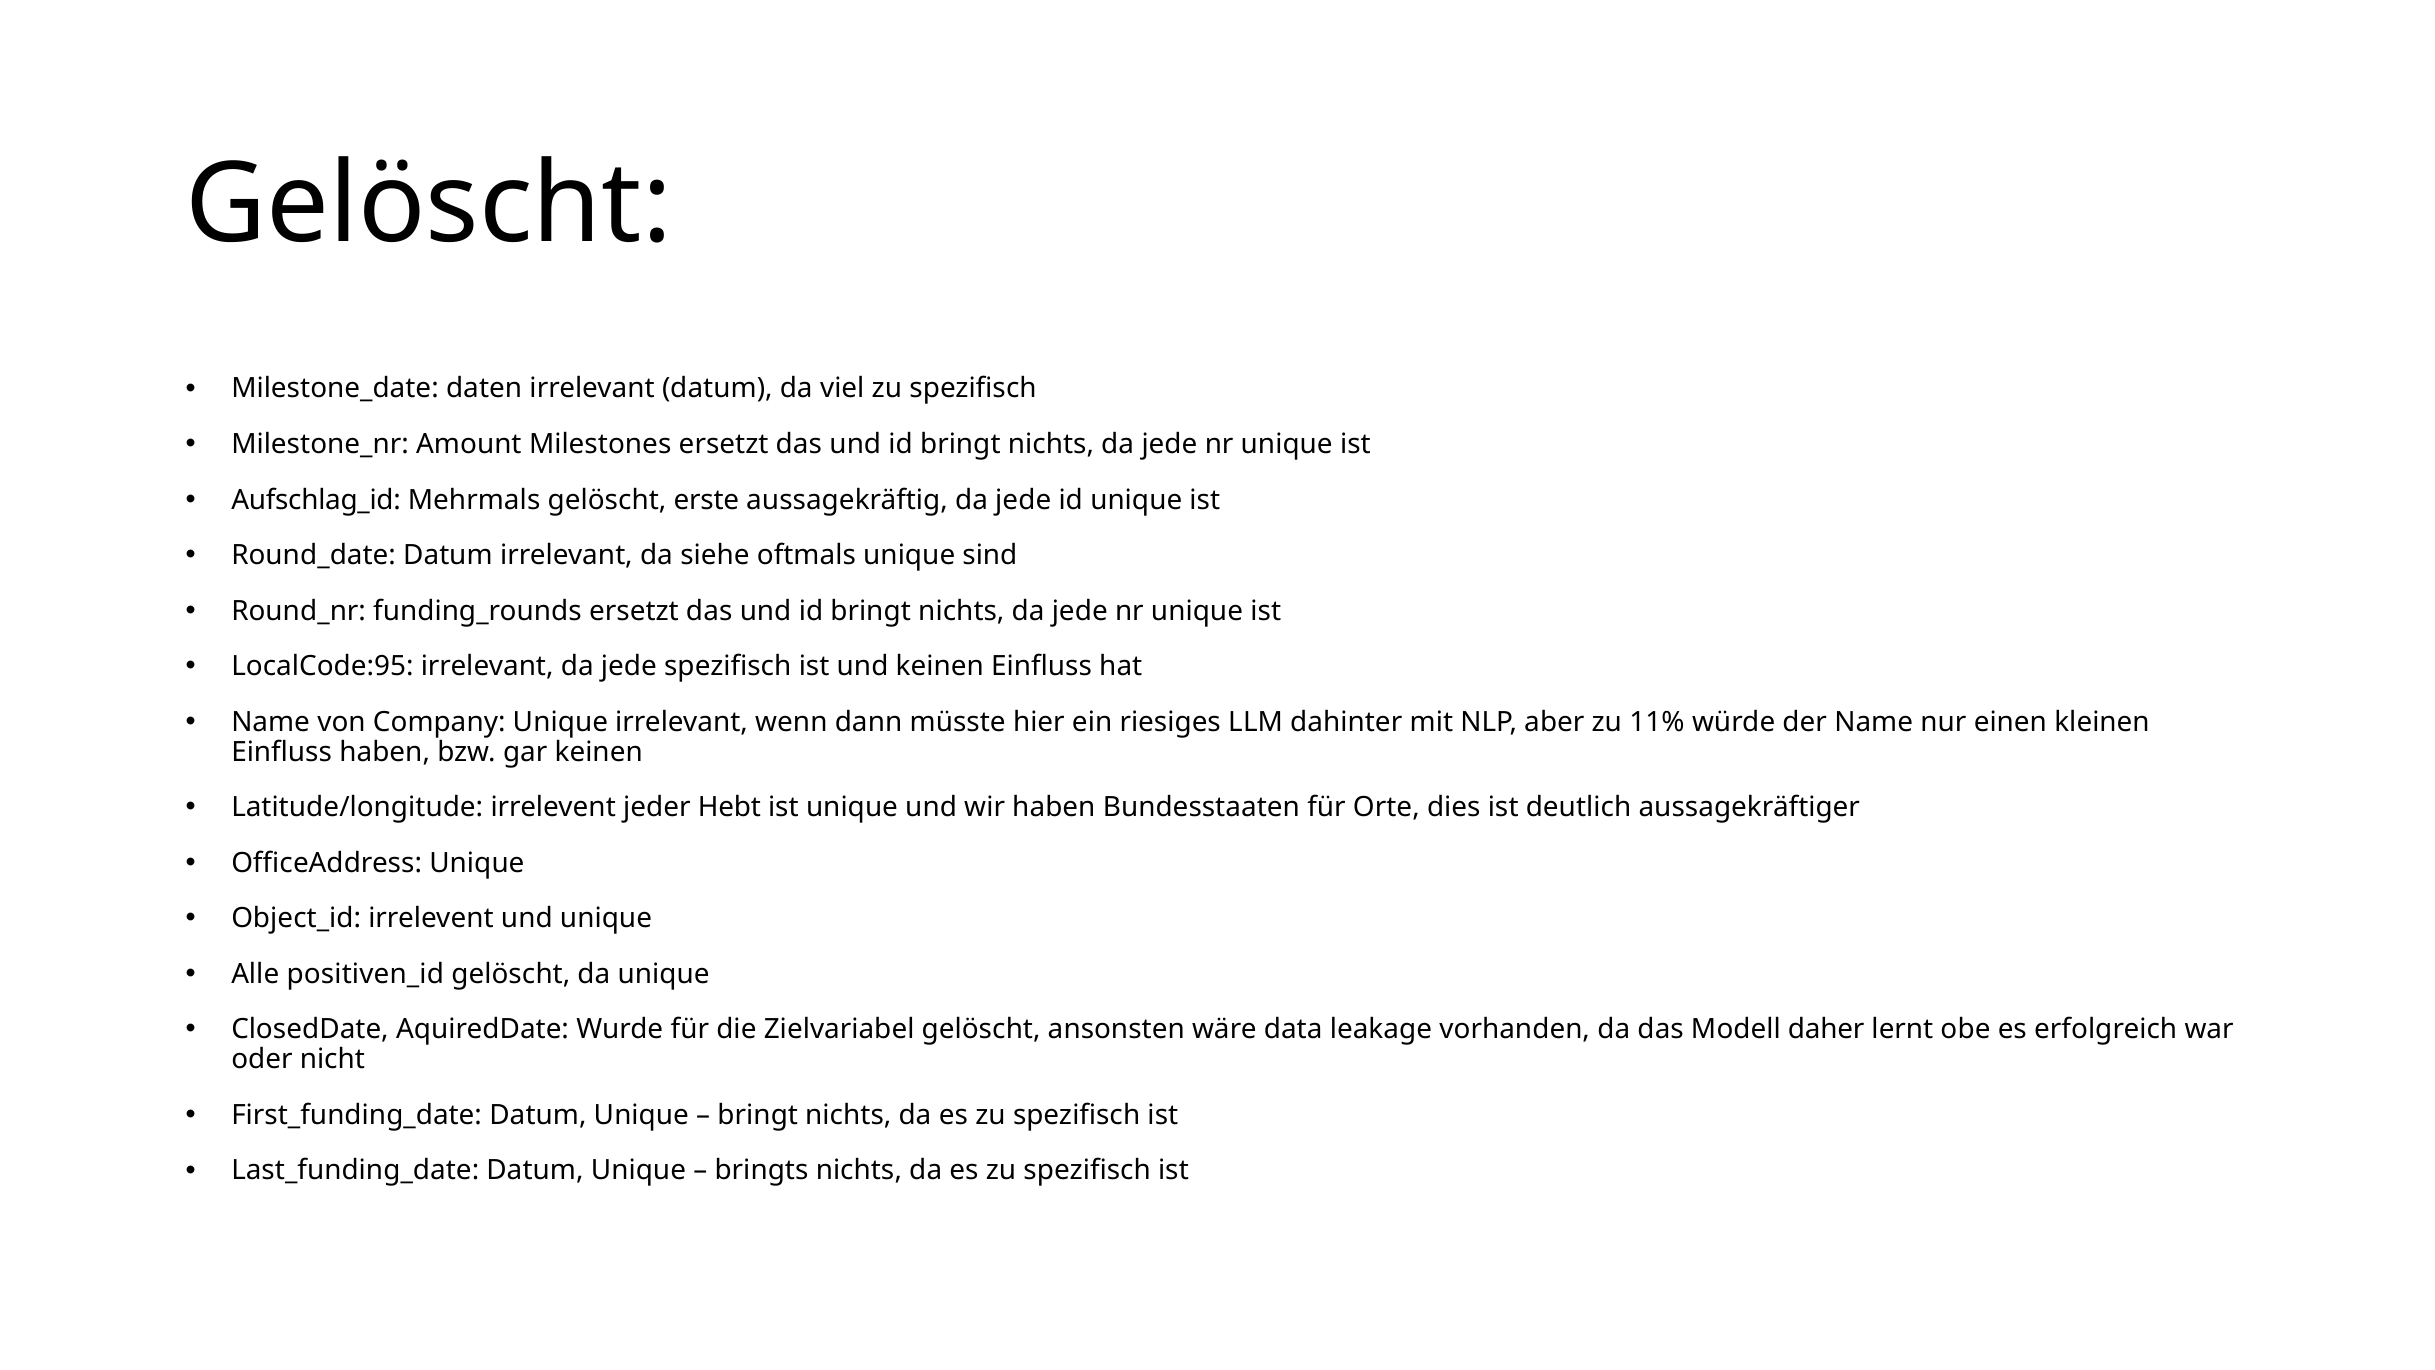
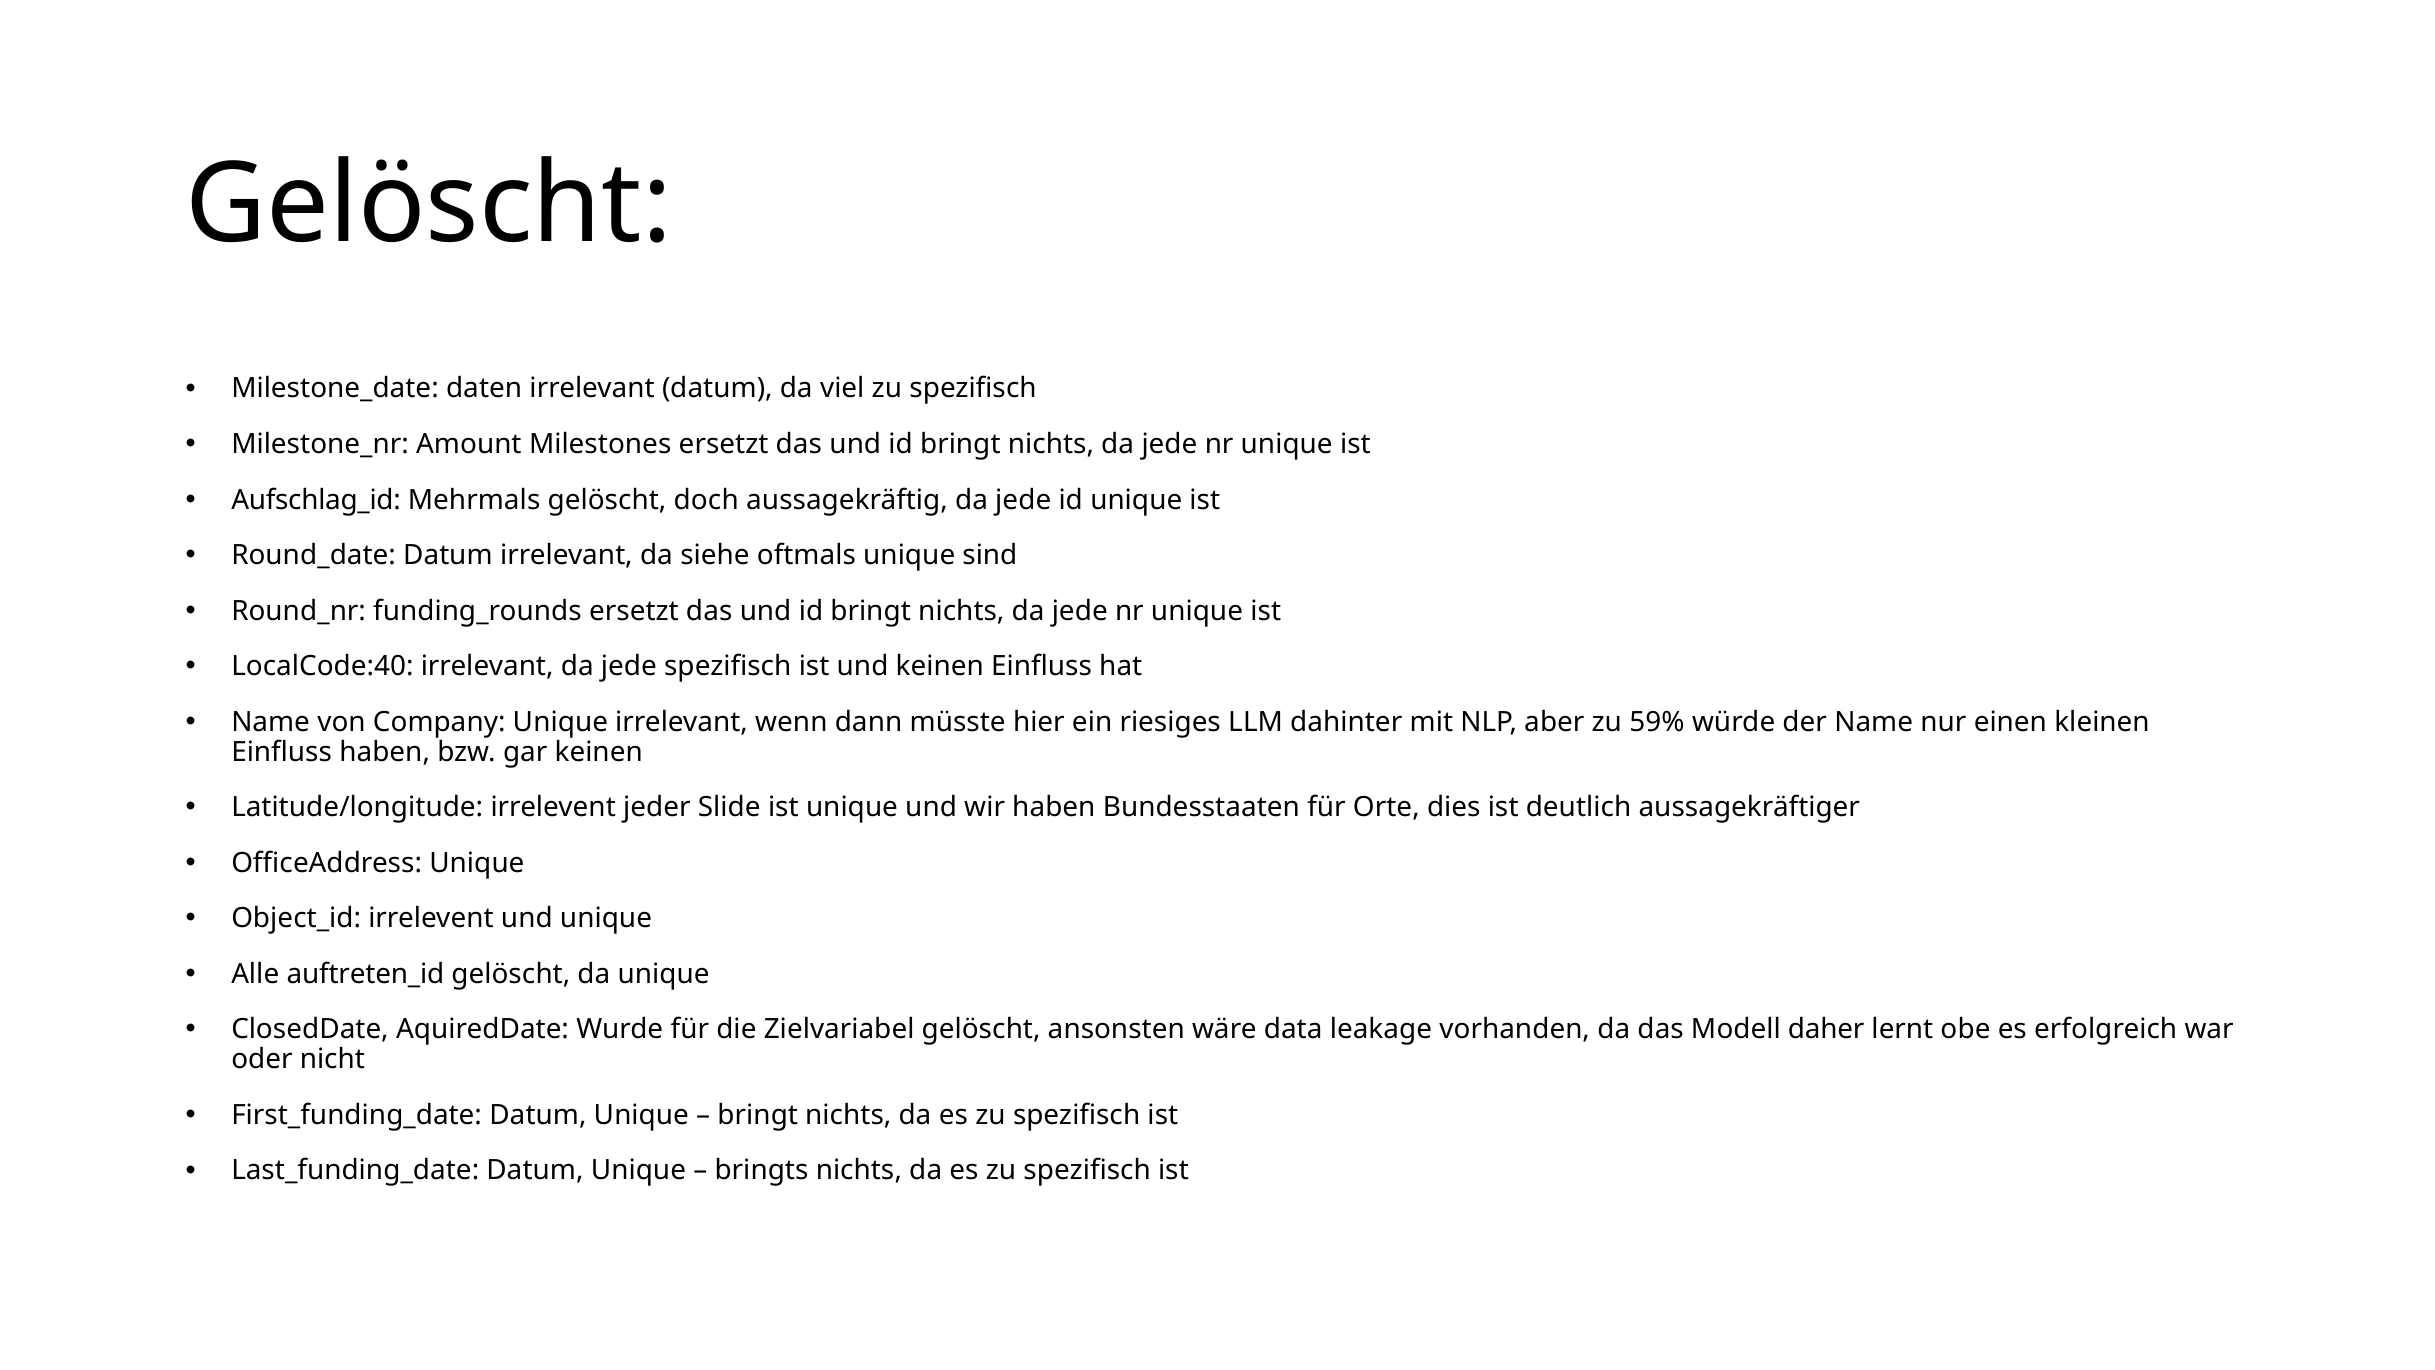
erste: erste -> doch (706, 500)
LocalCode:95: LocalCode:95 -> LocalCode:40 (322, 666)
11%: 11% -> 59% (1657, 722)
Hebt: Hebt -> Slide (729, 807)
positiven_id: positiven_id -> auftreten_id (365, 974)
